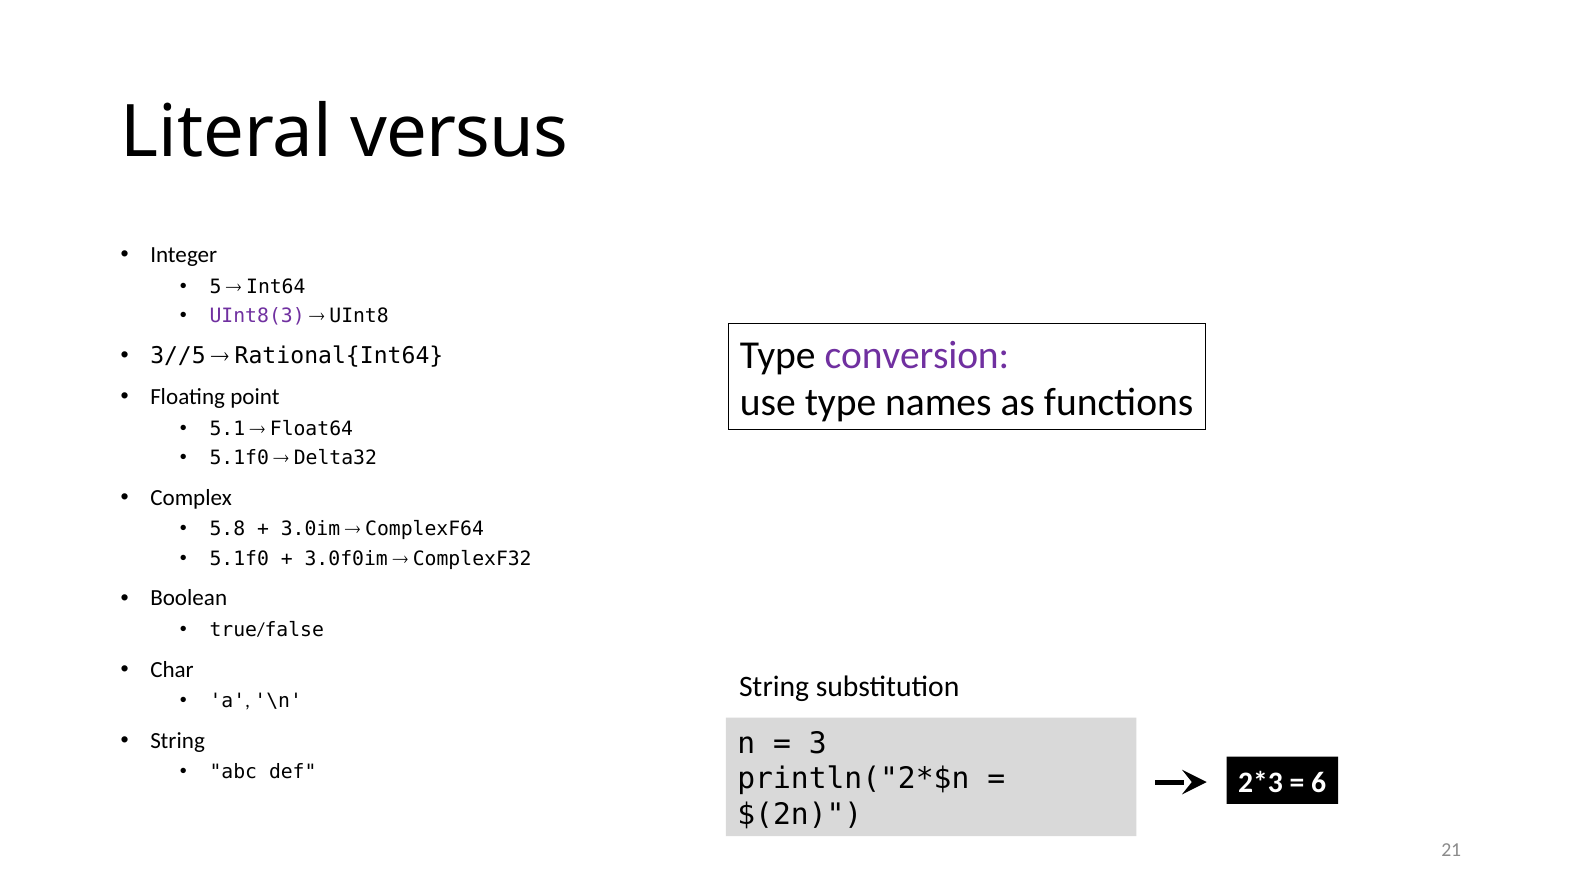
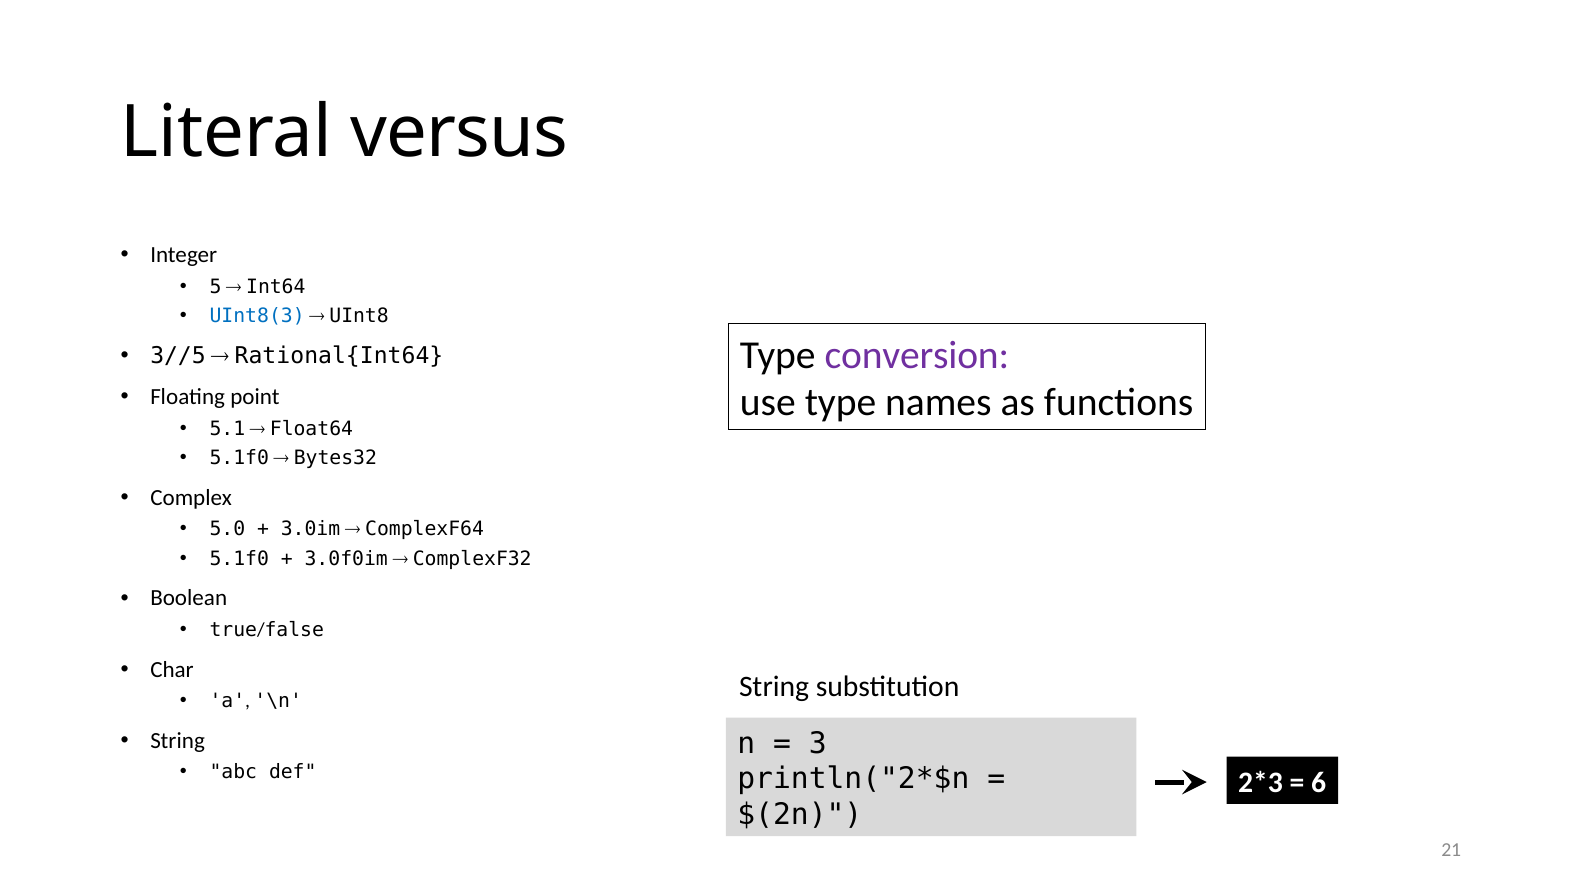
UInt8(3 colour: purple -> blue (257, 316)
Delta32: Delta32 -> Bytes32 (335, 458)
5.8: 5.8 -> 5.0 (227, 529)
